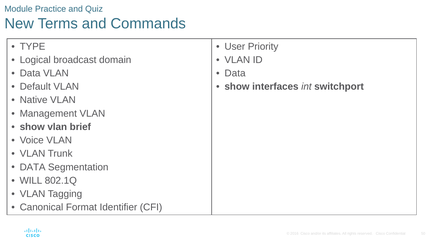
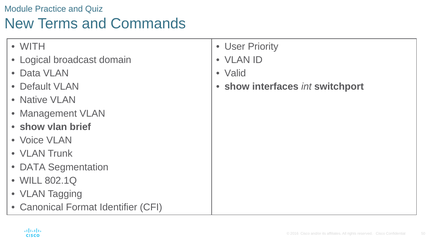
TYPE: TYPE -> WITH (33, 46)
Data: Data -> Valid (235, 73)
